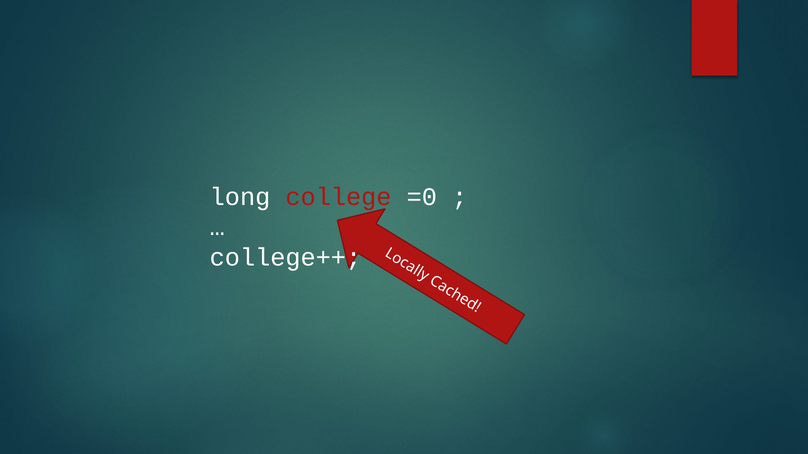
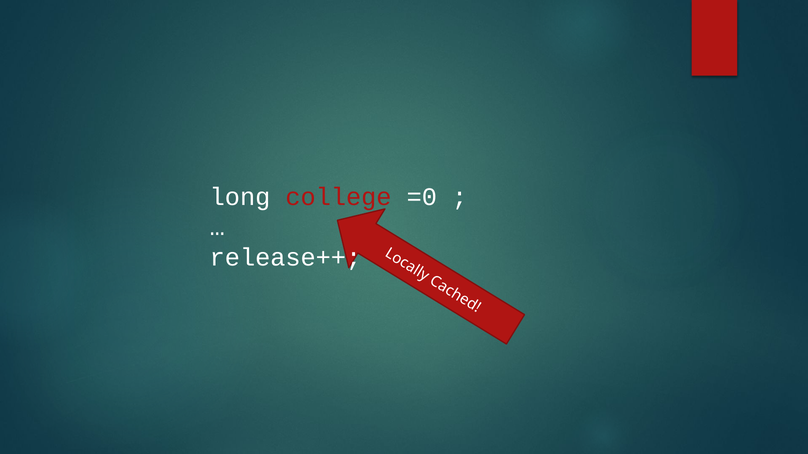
college++: college++ -> release++ (285, 258)
